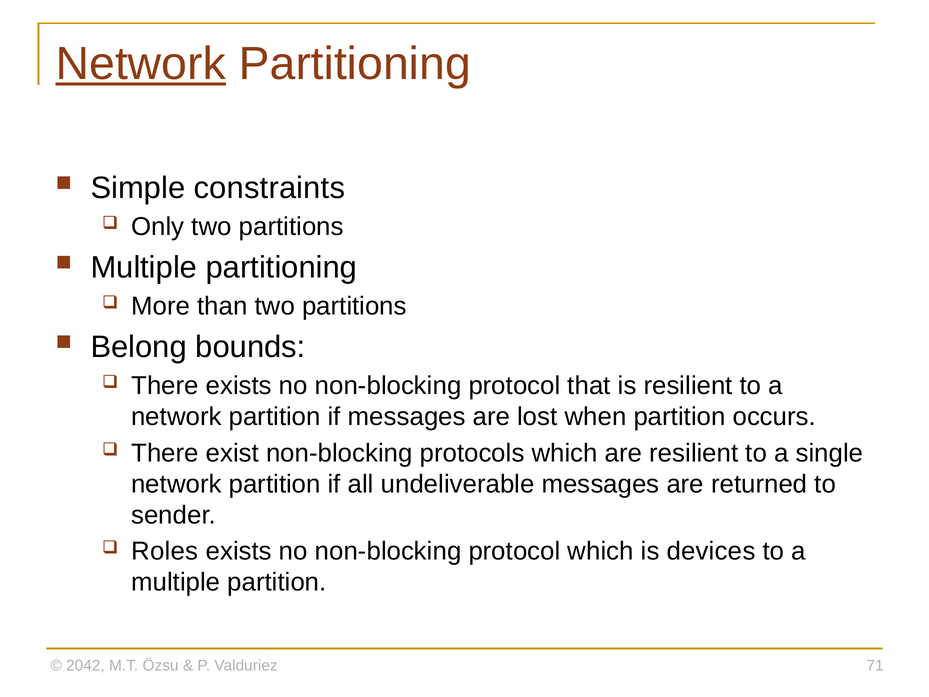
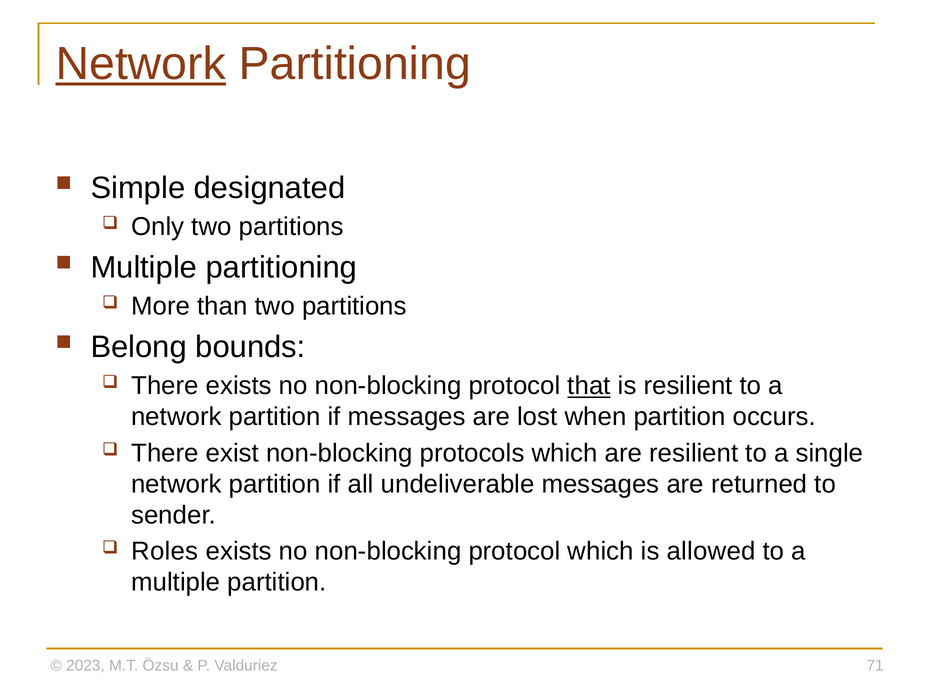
constraints: constraints -> designated (269, 188)
that underline: none -> present (589, 386)
devices: devices -> allowed (711, 551)
2042: 2042 -> 2023 (85, 665)
